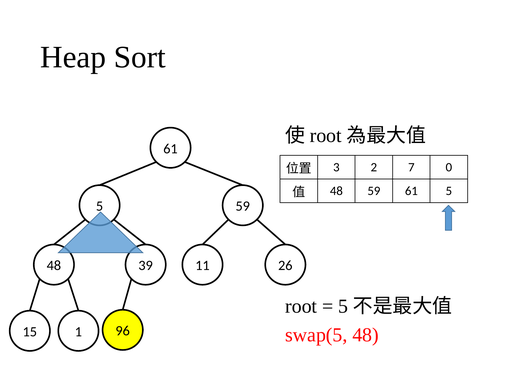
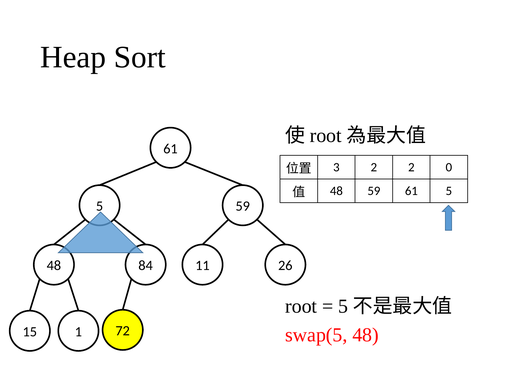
2 7: 7 -> 2 (411, 167)
39: 39 -> 84 (146, 266)
96: 96 -> 72 (123, 331)
